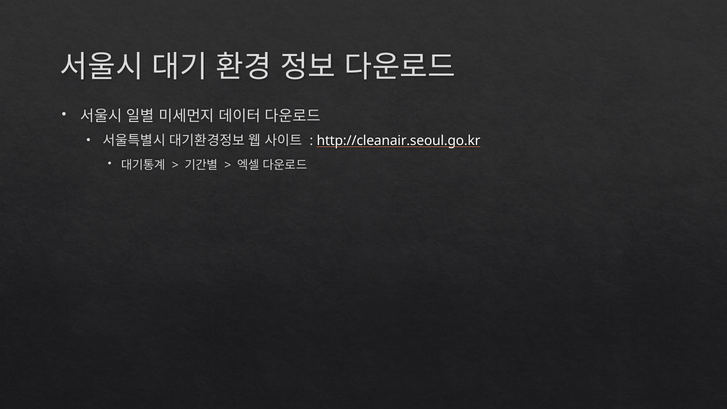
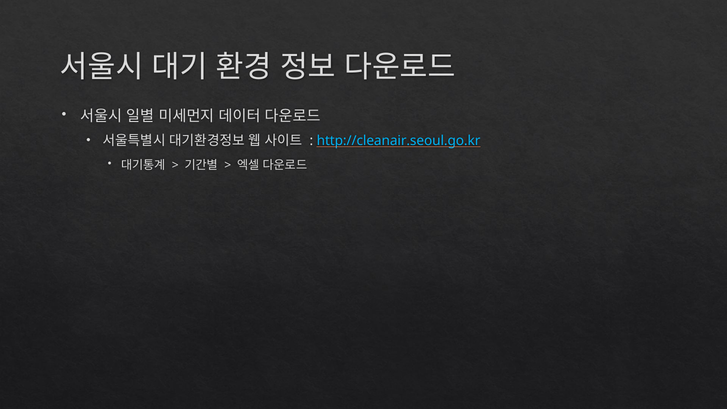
http://cleanair.seoul.go.kr colour: white -> light blue (399, 141)
